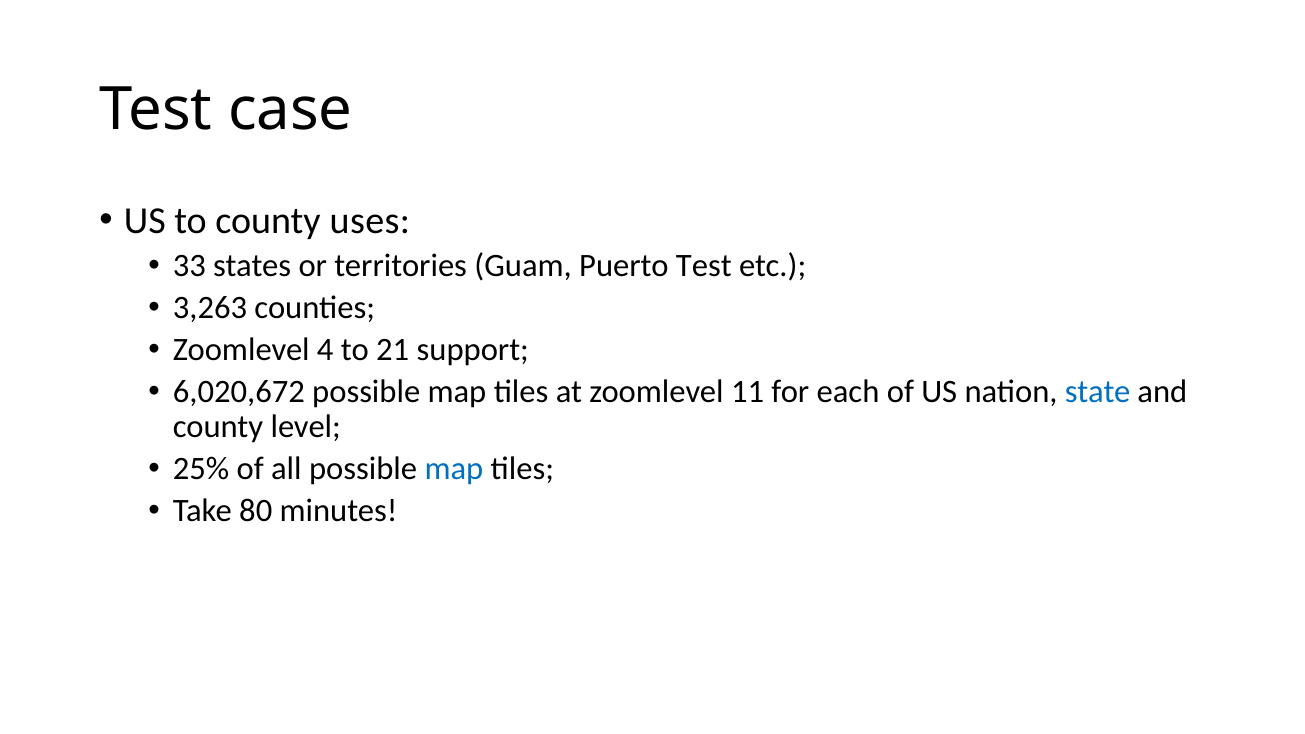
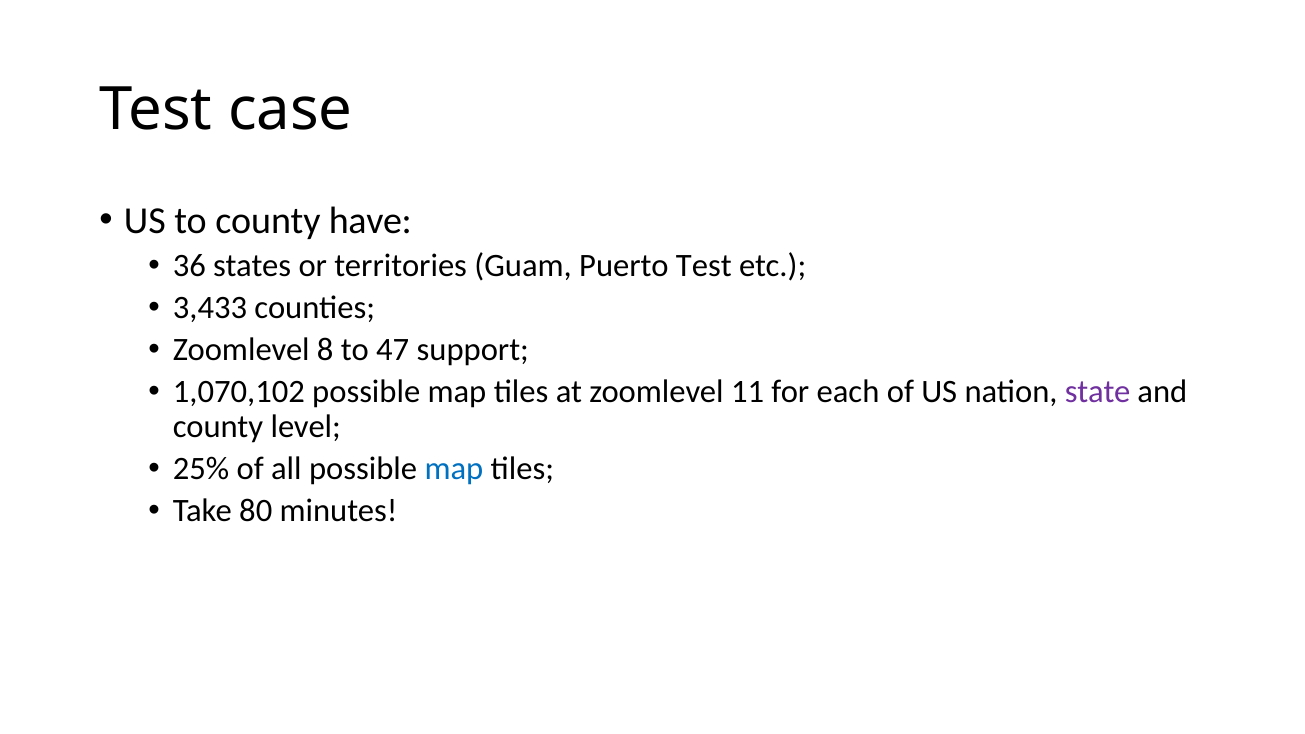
uses: uses -> have (370, 221)
33: 33 -> 36 (189, 266)
3,263: 3,263 -> 3,433 (210, 308)
4: 4 -> 8 (325, 350)
21: 21 -> 47 (393, 350)
6,020,672: 6,020,672 -> 1,070,102 (239, 392)
state colour: blue -> purple (1098, 392)
